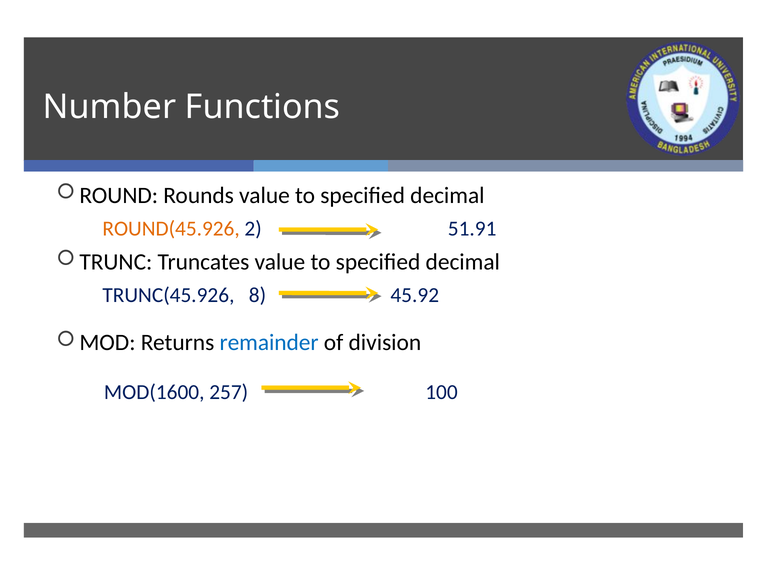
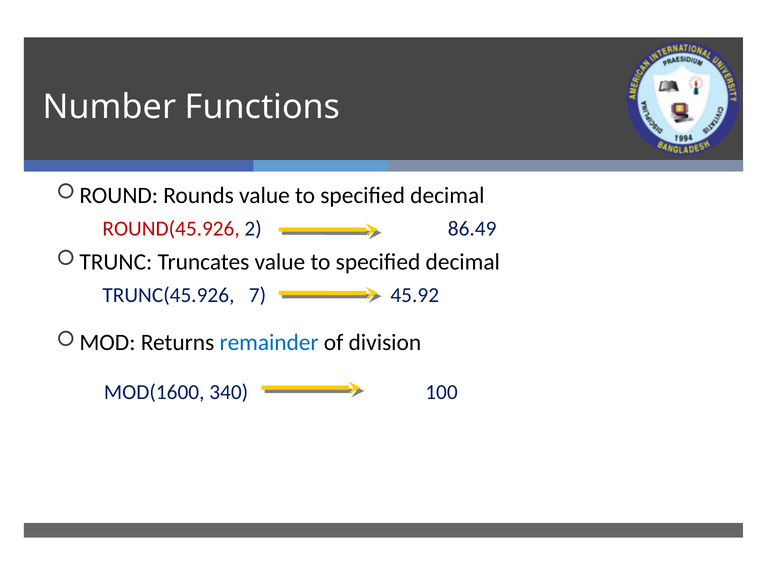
ROUND(45.926 colour: orange -> red (171, 228)
51.91: 51.91 -> 86.49 (472, 228)
8: 8 -> 7 (257, 295)
257: 257 -> 340 (229, 391)
